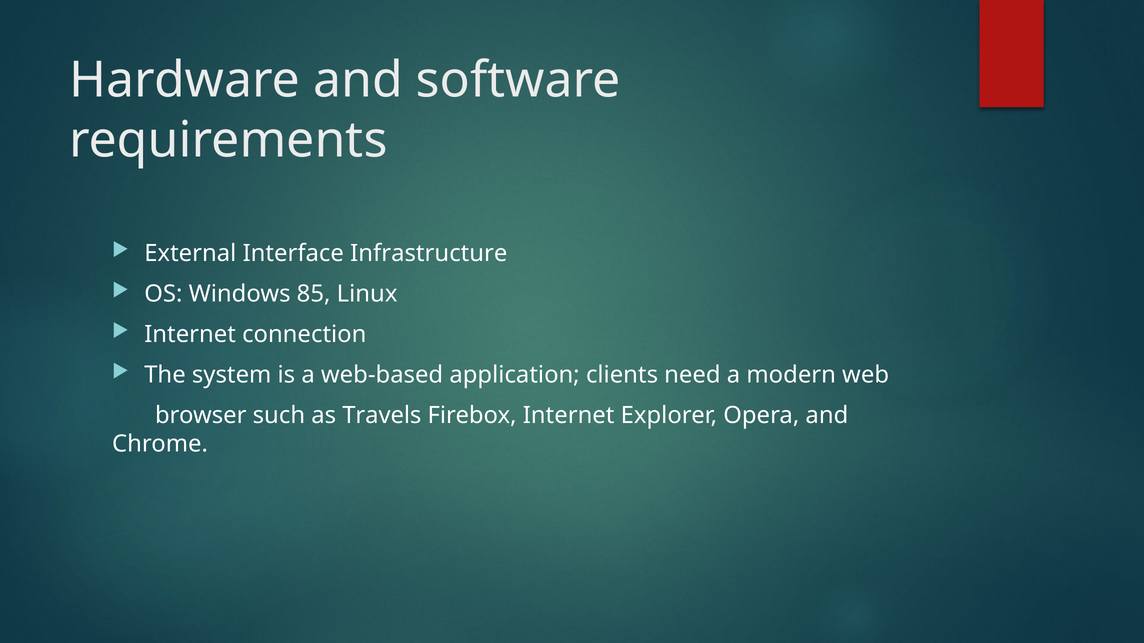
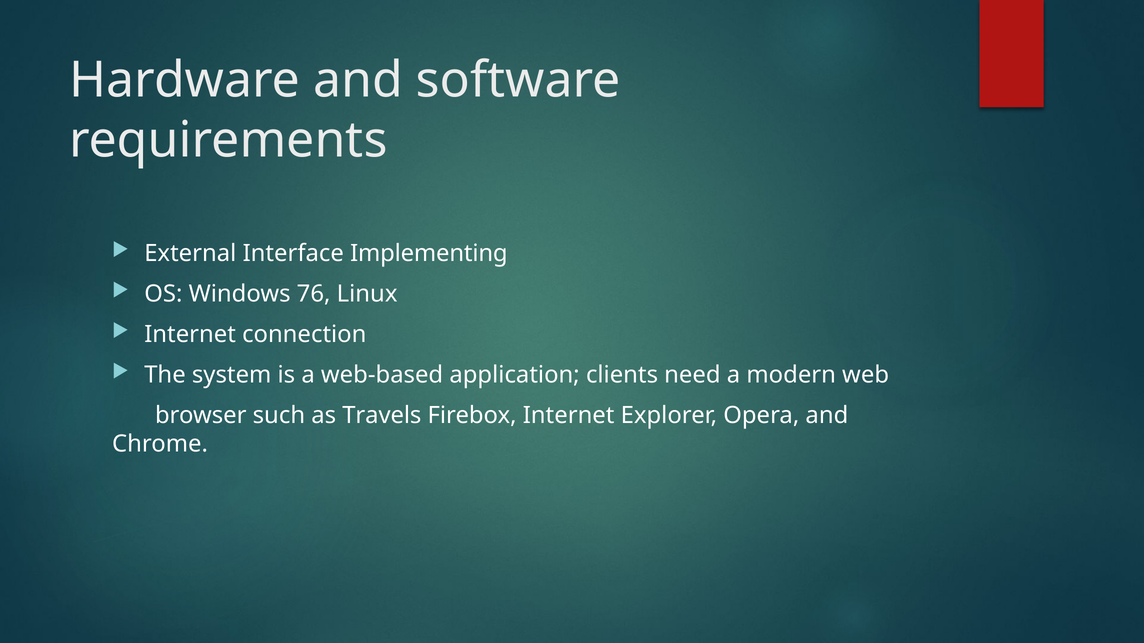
Infrastructure: Infrastructure -> Implementing (429, 253)
85: 85 -> 76 (314, 294)
